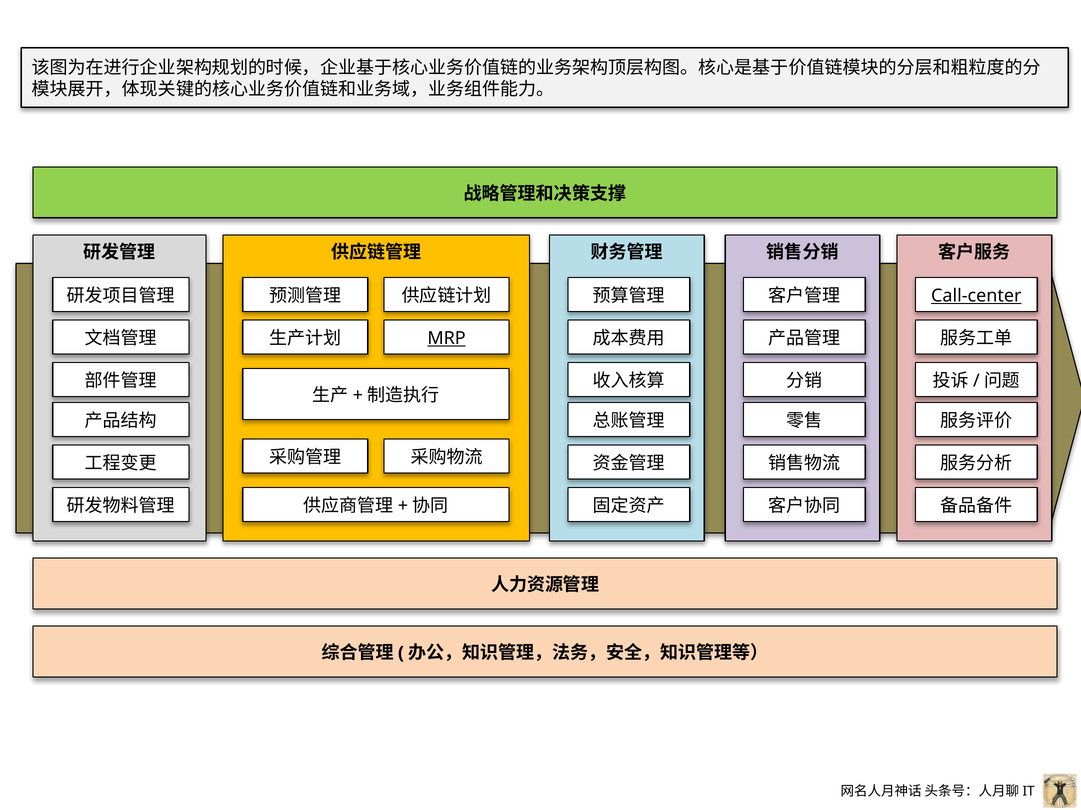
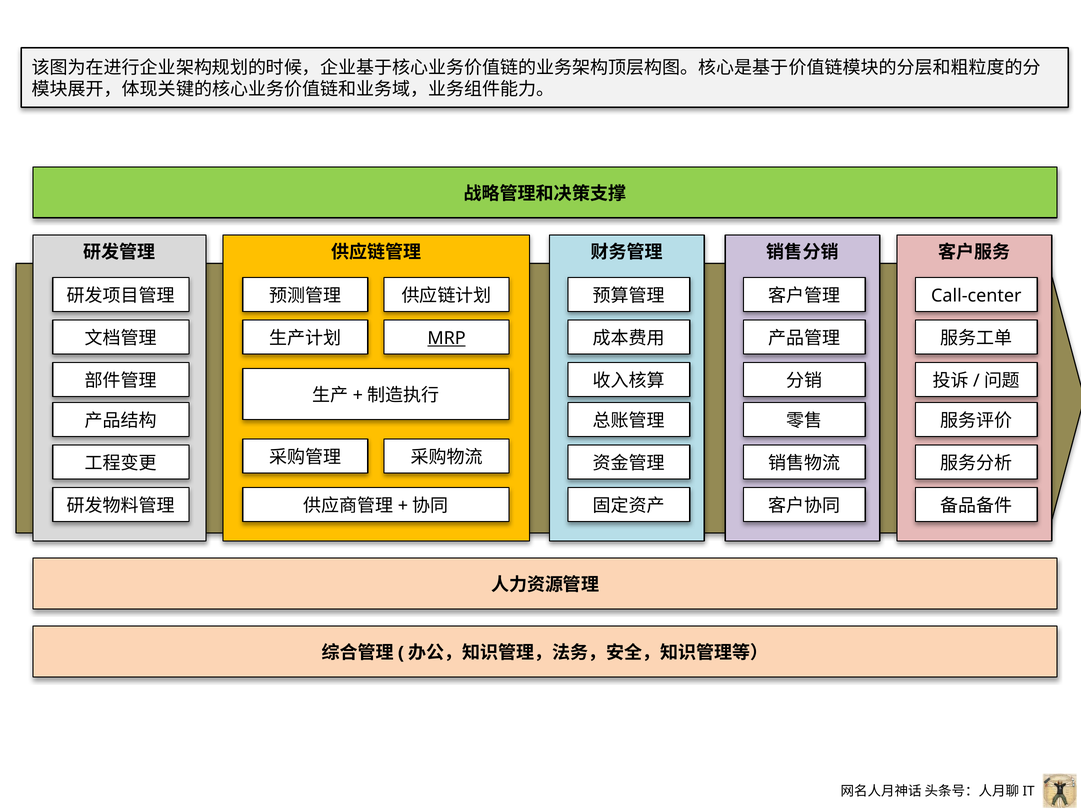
Call-center underline: present -> none (976, 296)
